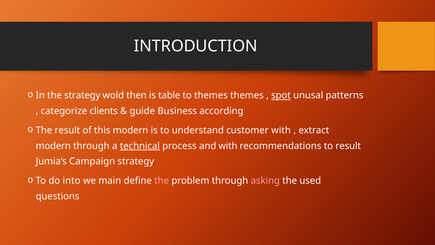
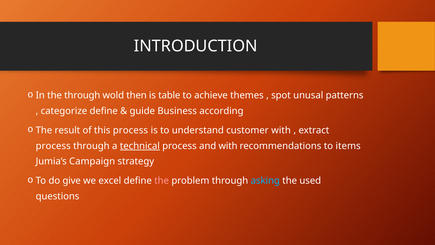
the strategy: strategy -> through (82, 95)
to themes: themes -> achieve (211, 95)
spot underline: present -> none (281, 95)
categorize clients: clients -> define (104, 111)
this modern: modern -> process (130, 130)
modern: modern -> process (53, 146)
to result: result -> items (348, 146)
into: into -> give (72, 181)
main: main -> excel (110, 181)
asking colour: pink -> light blue (265, 181)
